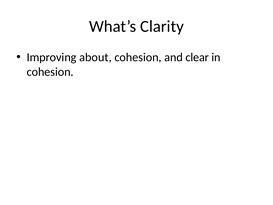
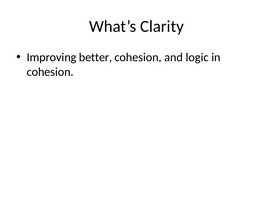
about: about -> better (96, 57)
clear: clear -> logic (197, 57)
